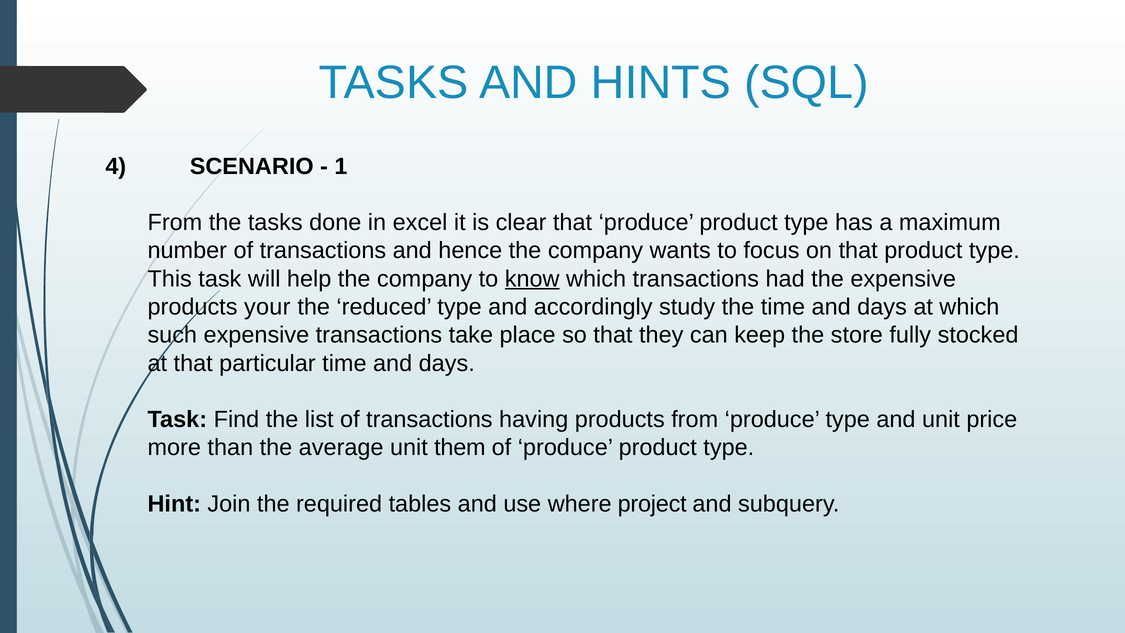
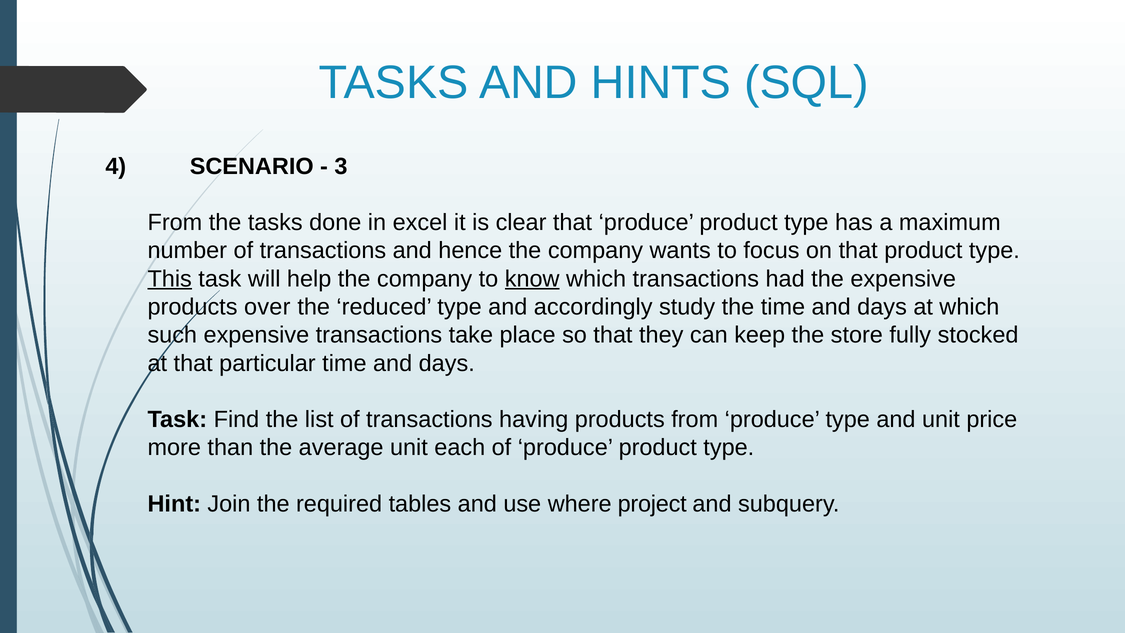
1: 1 -> 3 (341, 166)
This underline: none -> present (170, 279)
your: your -> over (267, 307)
them: them -> each (460, 448)
